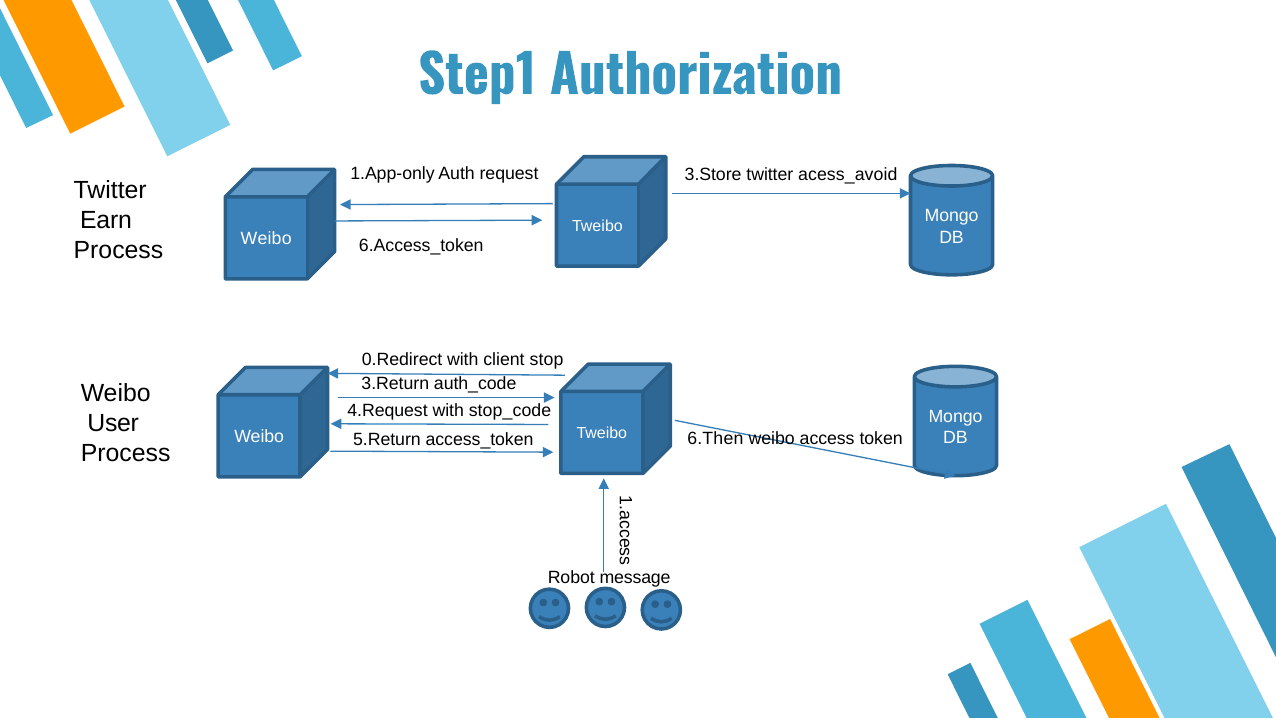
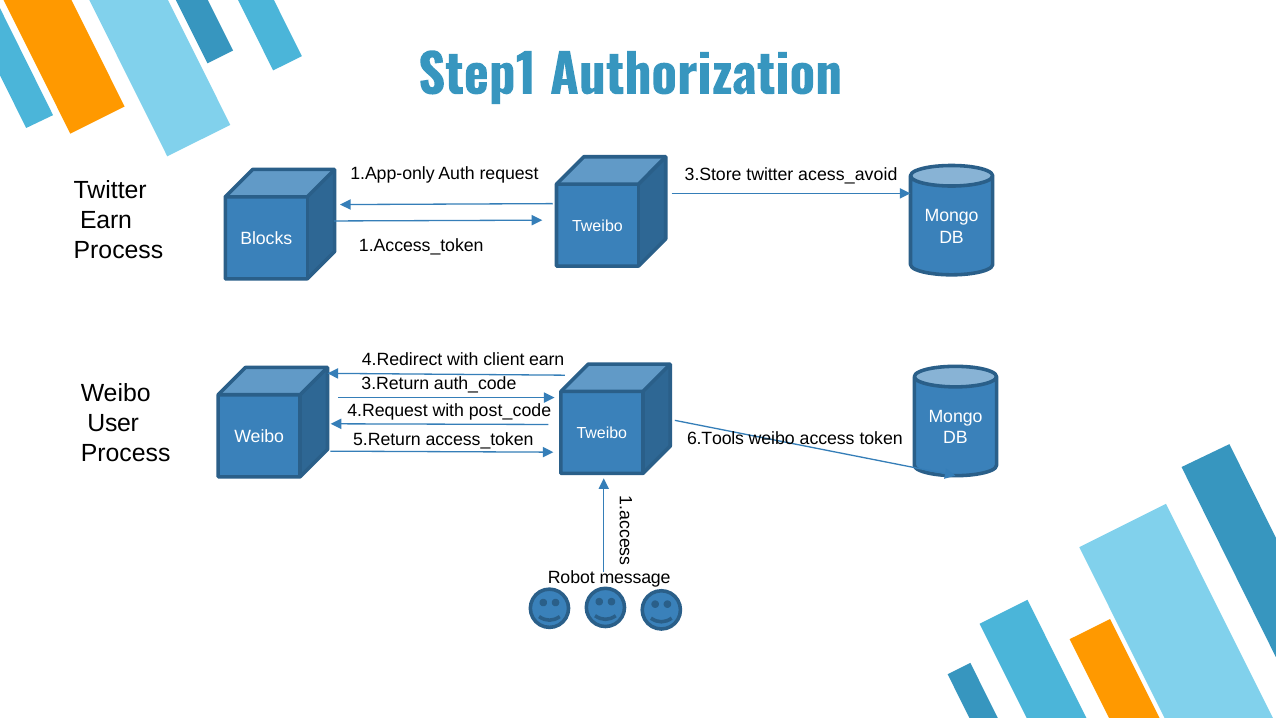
Weibo: Weibo -> Blocks (266, 239)
6.Access_token: 6.Access_token -> 1.Access_token (421, 246)
0.Redirect: 0.Redirect -> 4.Redirect (402, 360)
client stop: stop -> earn (547, 360)
stop_code: stop_code -> post_code (510, 410)
6.Then: 6.Then -> 6.Tools (716, 439)
